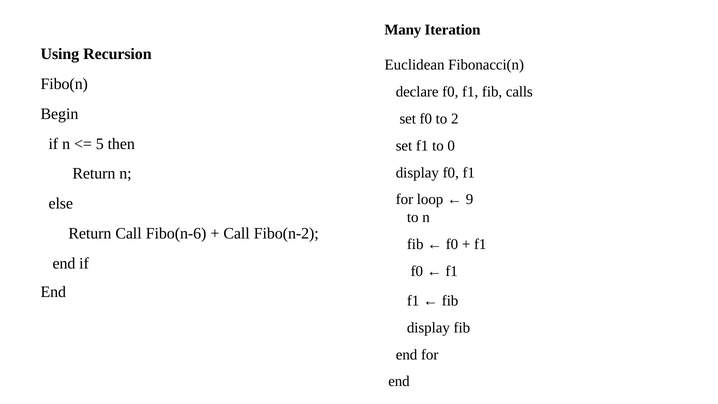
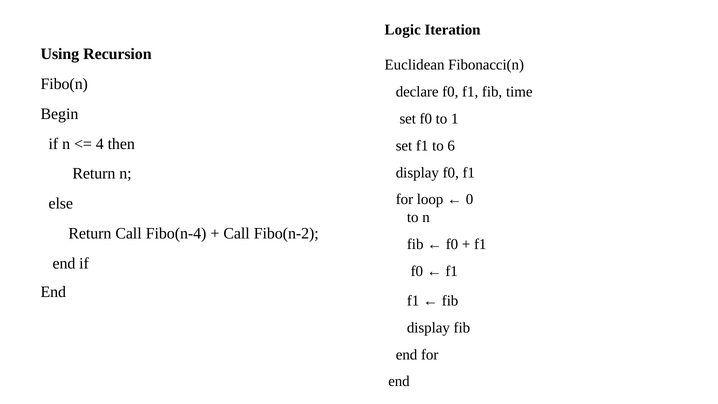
Many: Many -> Logic (403, 30)
calls: calls -> time (519, 92)
2: 2 -> 1 (455, 119)
5: 5 -> 4 (100, 144)
0: 0 -> 6 (451, 146)
9: 9 -> 0 (470, 199)
Fibo(n-6: Fibo(n-6 -> Fibo(n-4 (176, 233)
